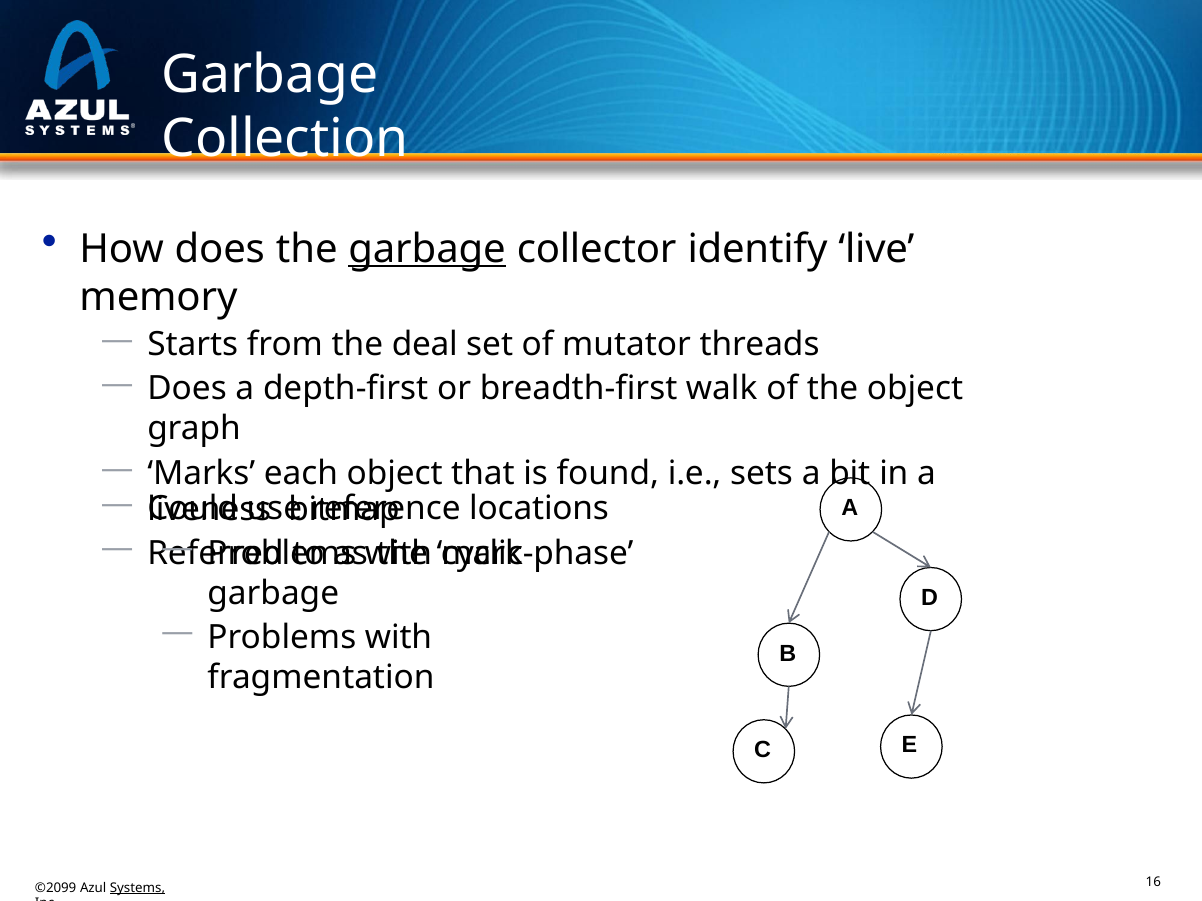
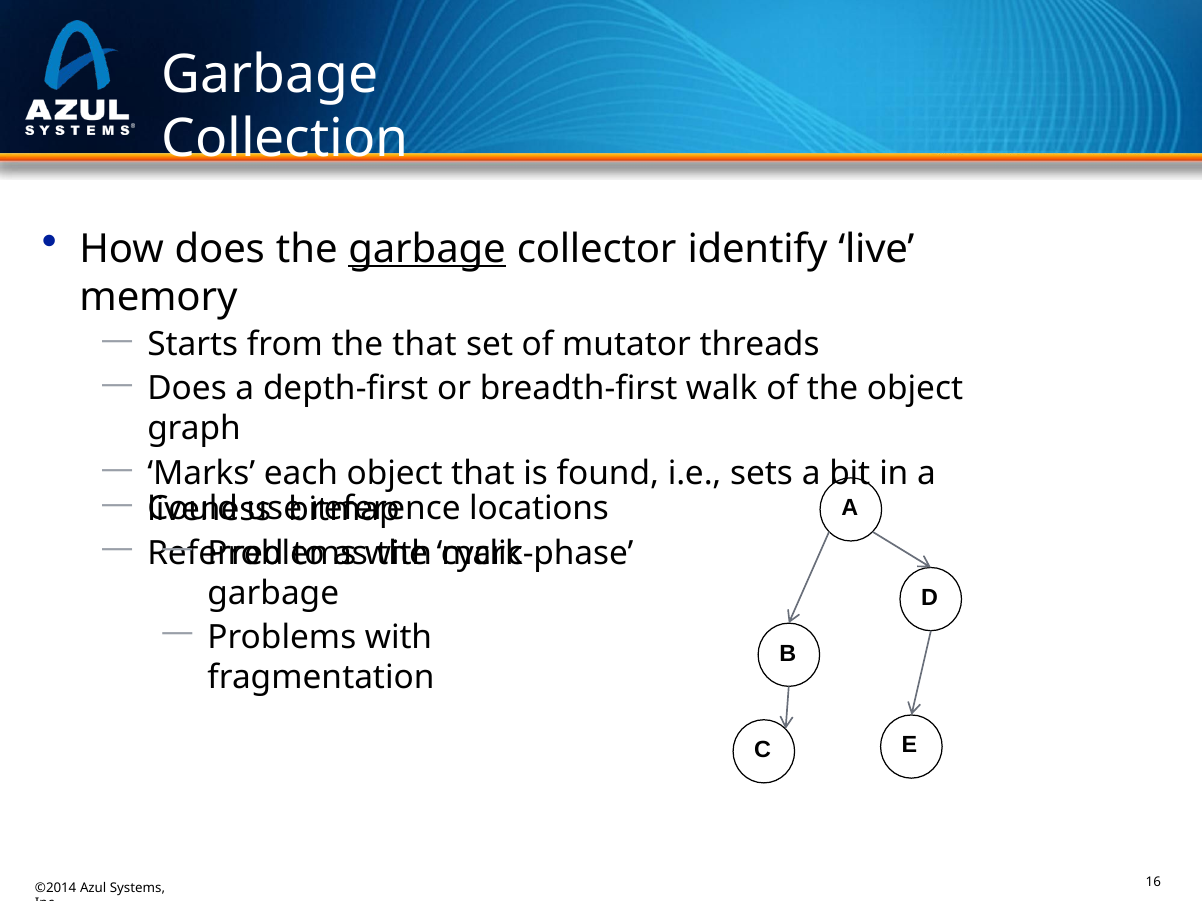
the deal: deal -> that (425, 345)
©2099: ©2099 -> ©2014 (56, 888)
Systems underline: present -> none (137, 888)
